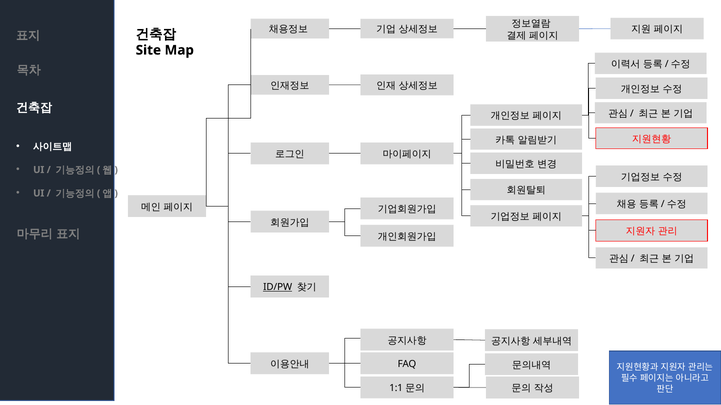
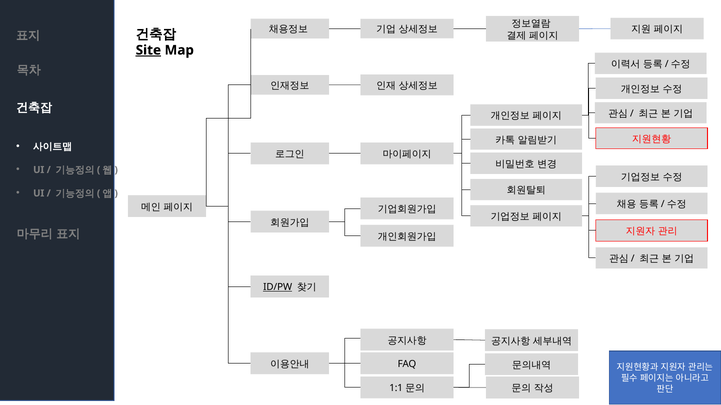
Site underline: none -> present (148, 50)
